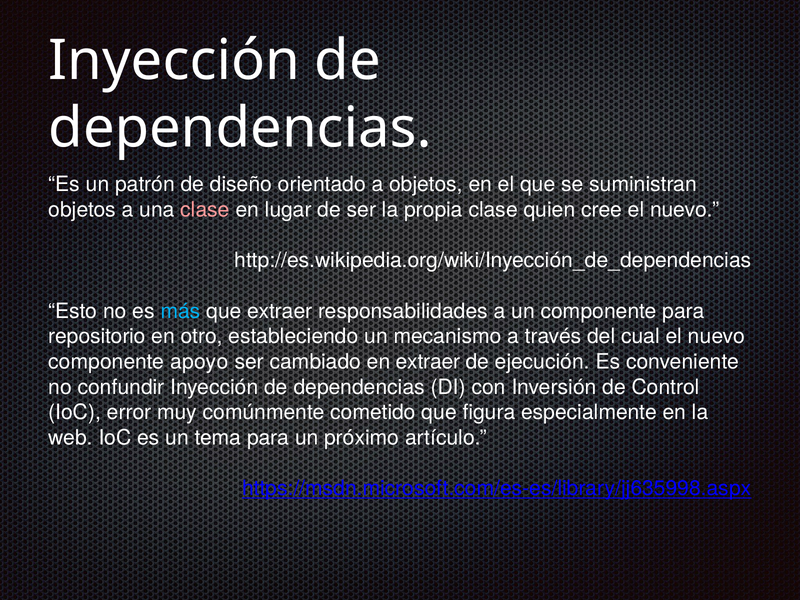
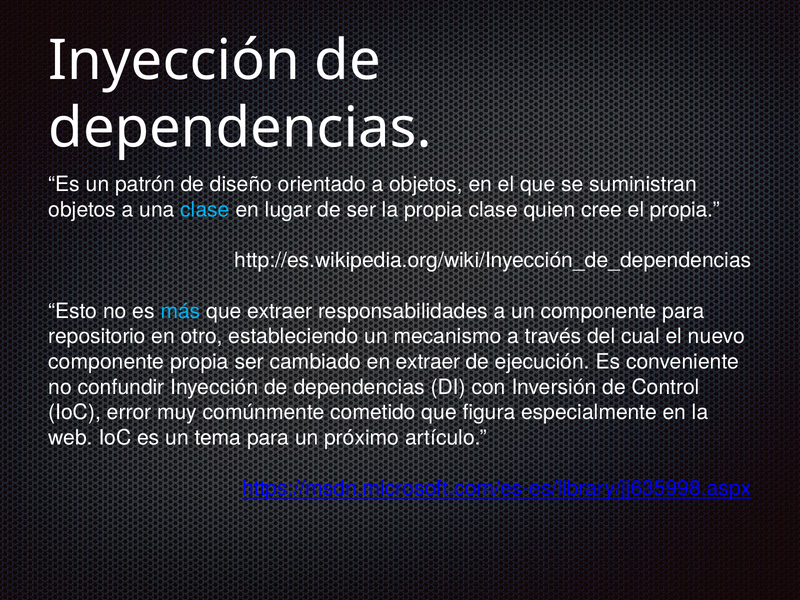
clase colour: pink -> light blue (205, 210)
cree el nuevo: nuevo -> propia (685, 210)
componente apoyo: apoyo -> propia (199, 362)
